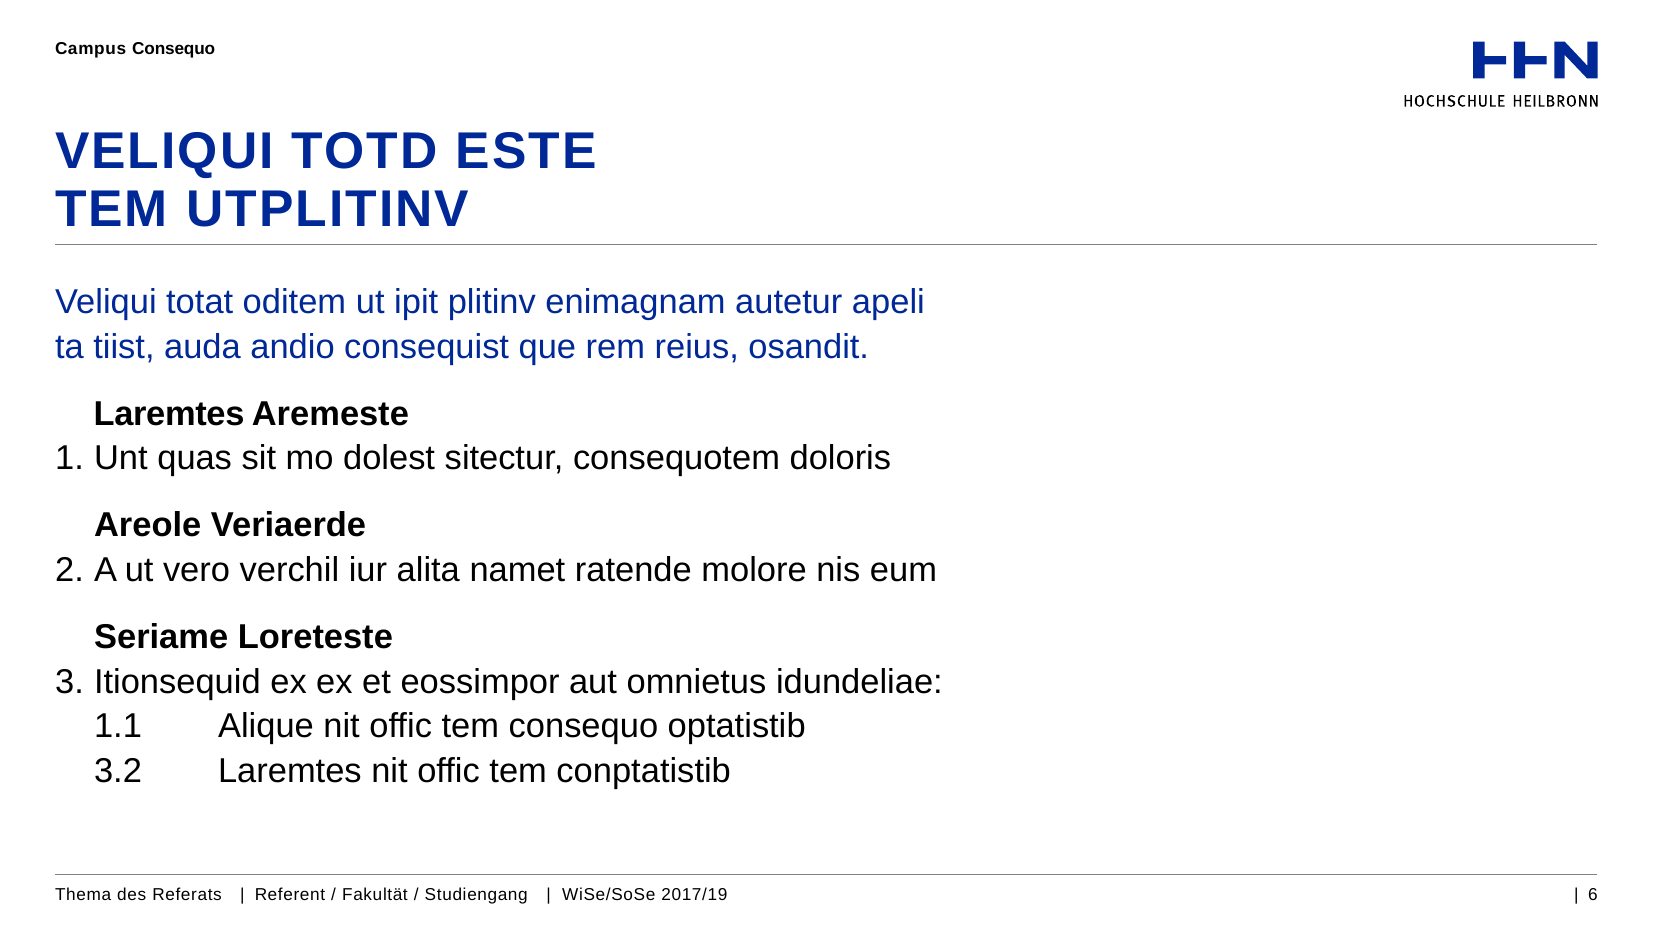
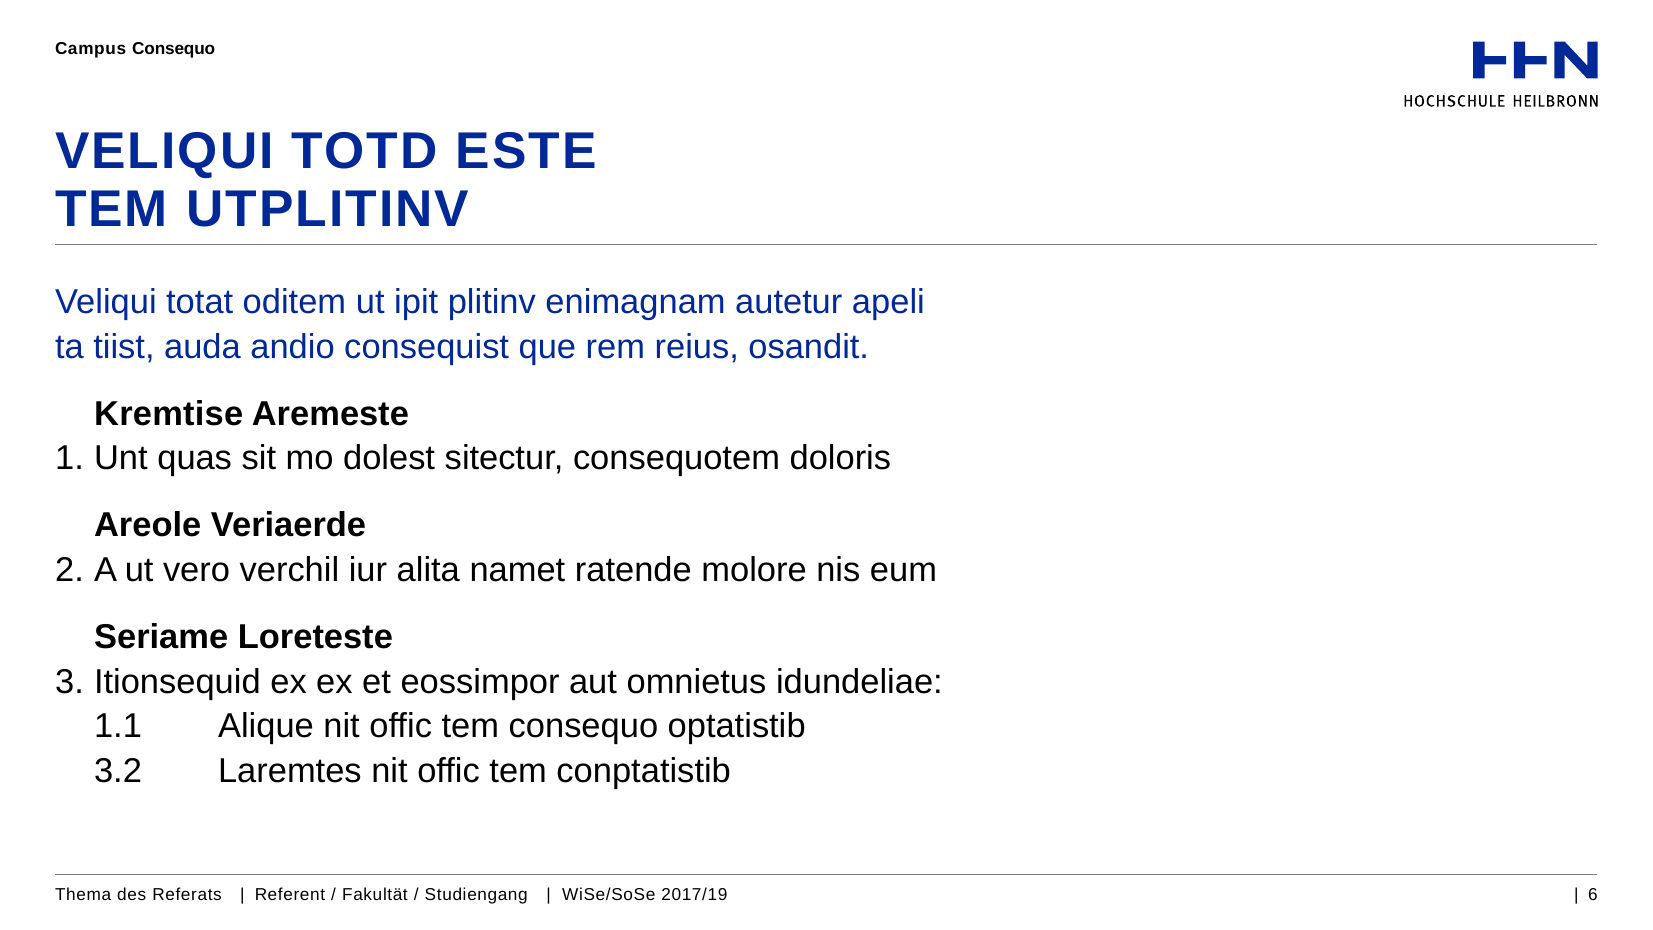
Laremtes: Laremtes -> Kremtise (169, 414)
